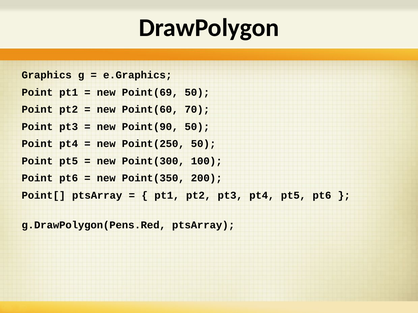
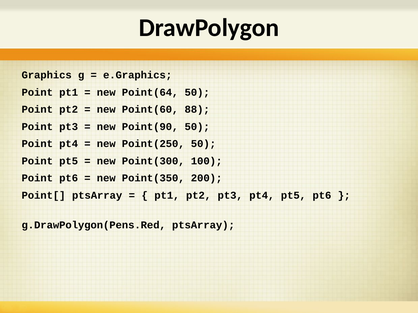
Point(69: Point(69 -> Point(64 (150, 92)
70: 70 -> 88 (197, 110)
